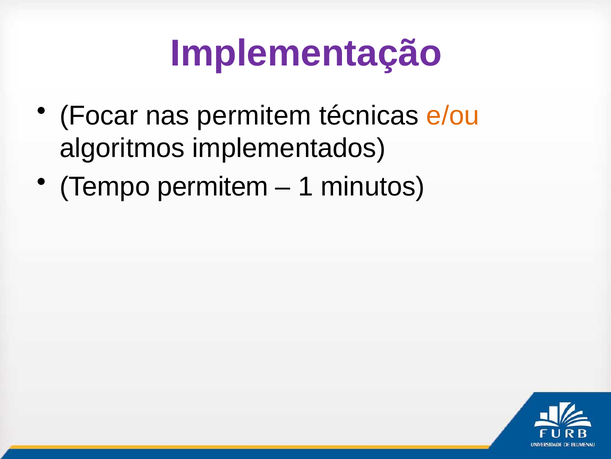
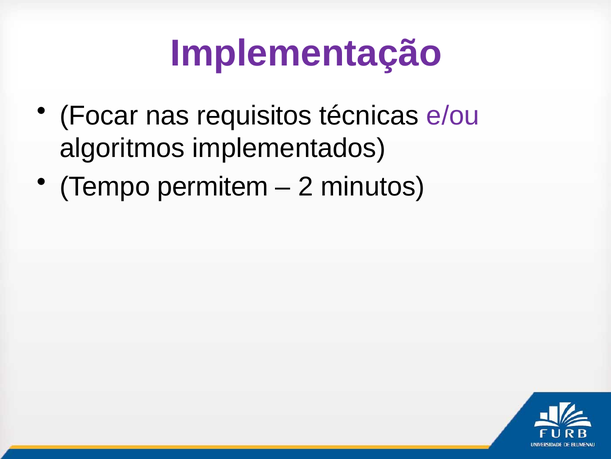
nas permitem: permitem -> requisitos (254, 116)
e/ou colour: orange -> purple (453, 116)
1: 1 -> 2 (306, 186)
